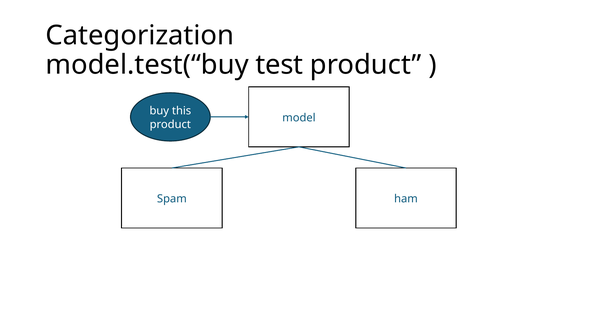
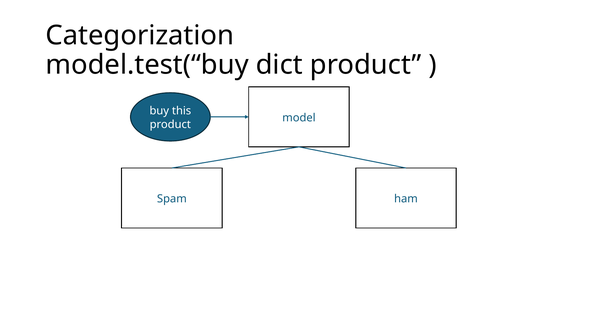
test: test -> dict (279, 65)
